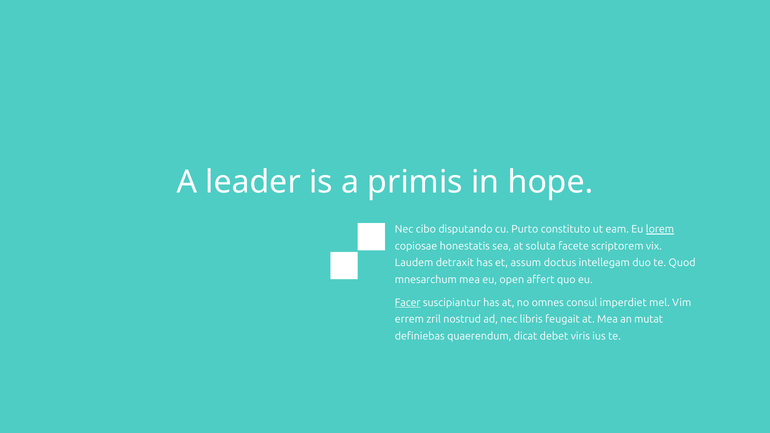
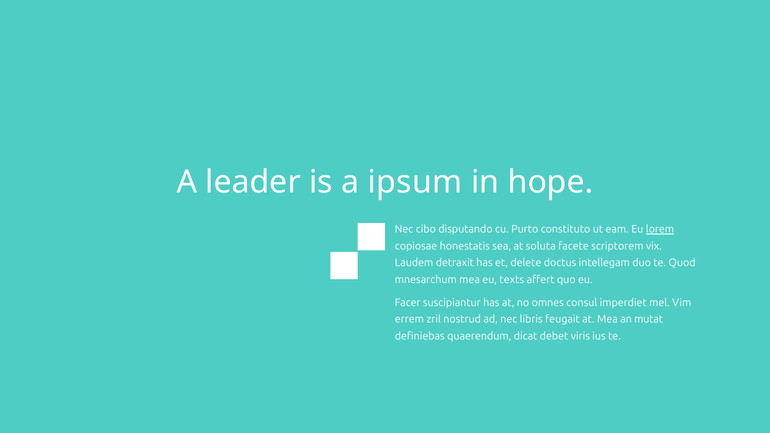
primis: primis -> ipsum (415, 182)
assum: assum -> delete (526, 263)
open: open -> texts (512, 280)
Facer underline: present -> none (408, 303)
